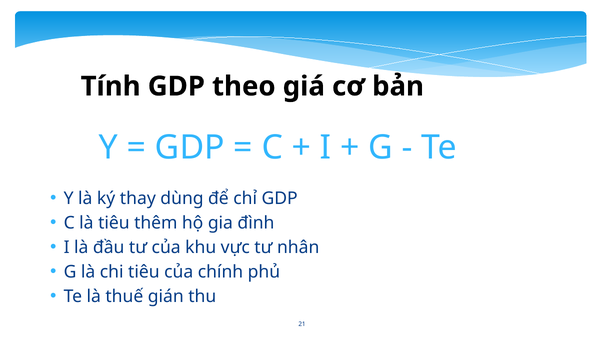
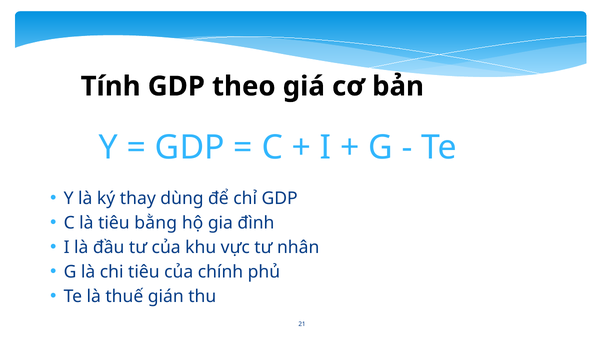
thêm: thêm -> bằng (156, 223)
